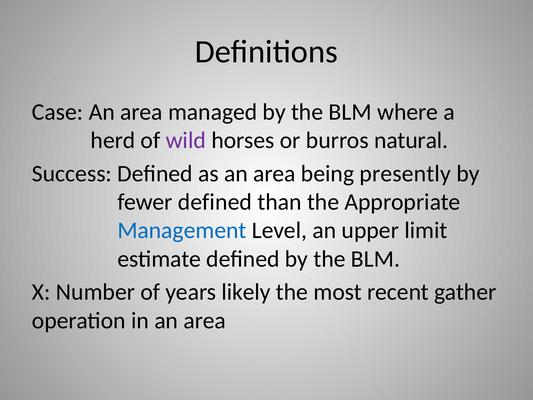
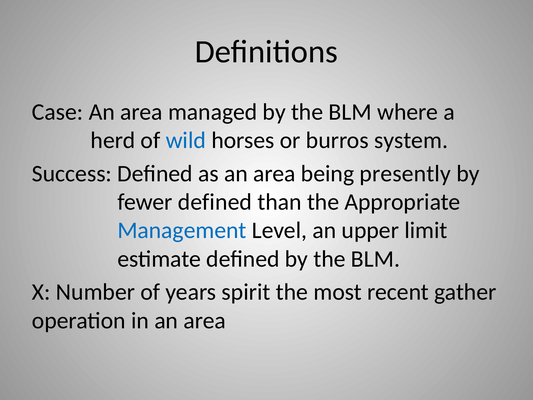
wild colour: purple -> blue (186, 140)
natural: natural -> system (411, 140)
likely: likely -> spirit (246, 292)
